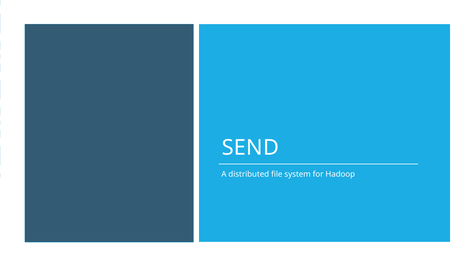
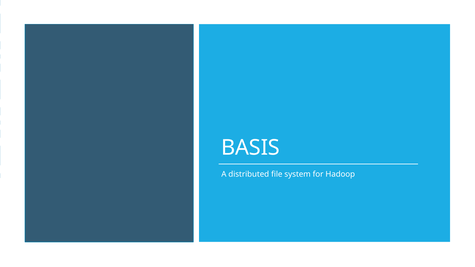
SEND: SEND -> BASIS (251, 148)
